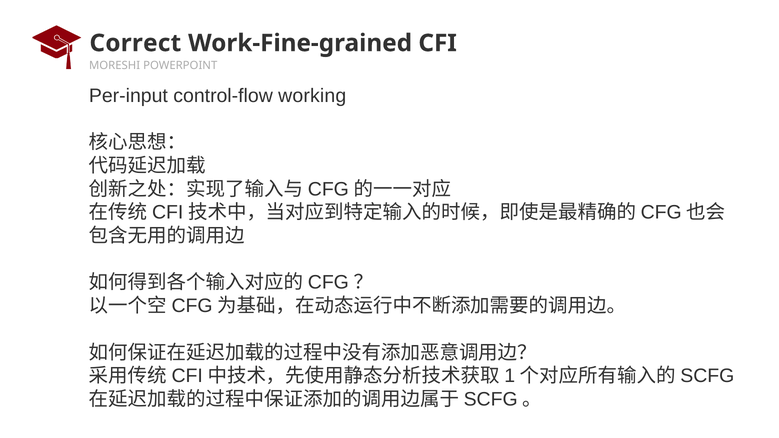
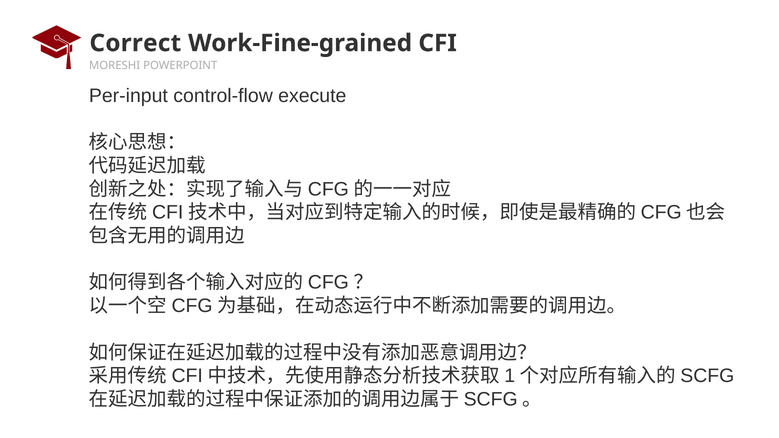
working: working -> execute (312, 96)
